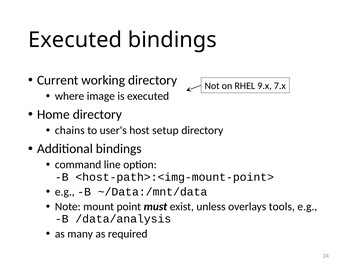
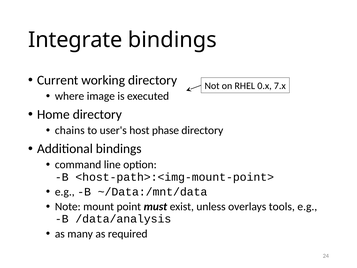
Executed: Executed -> Integrate (75, 40)
9.x: 9.x -> 0.x (265, 86)
setup: setup -> phase (165, 130)
